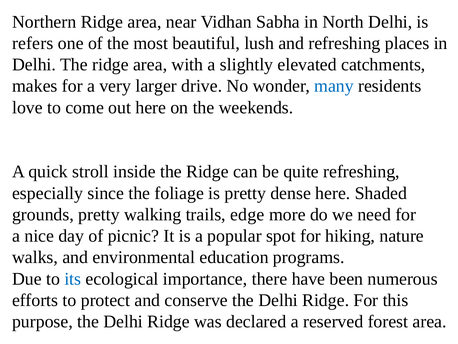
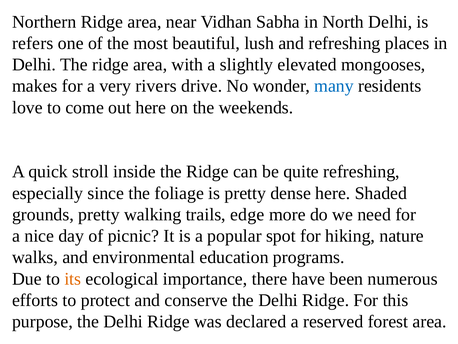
catchments: catchments -> mongooses (383, 65)
larger: larger -> rivers (156, 86)
its colour: blue -> orange (73, 278)
